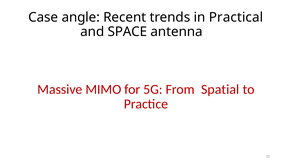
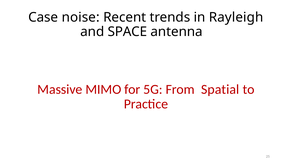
angle: angle -> noise (81, 17)
Practical: Practical -> Rayleigh (236, 17)
